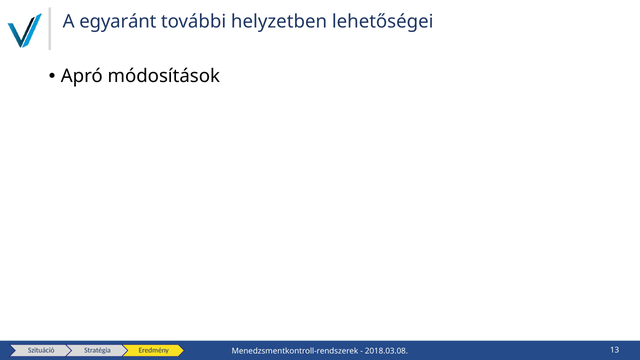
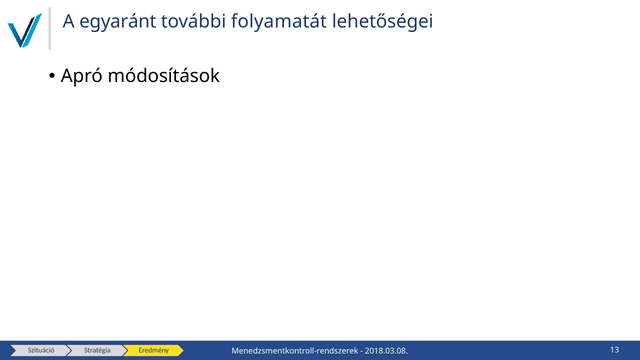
helyzetben: helyzetben -> folyamatát (279, 22)
